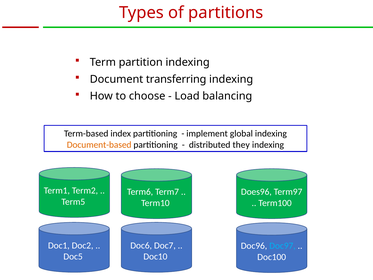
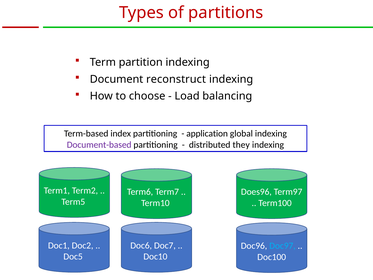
transferring: transferring -> reconstruct (176, 79)
implement: implement -> application (207, 133)
Document-based colour: orange -> purple (99, 145)
